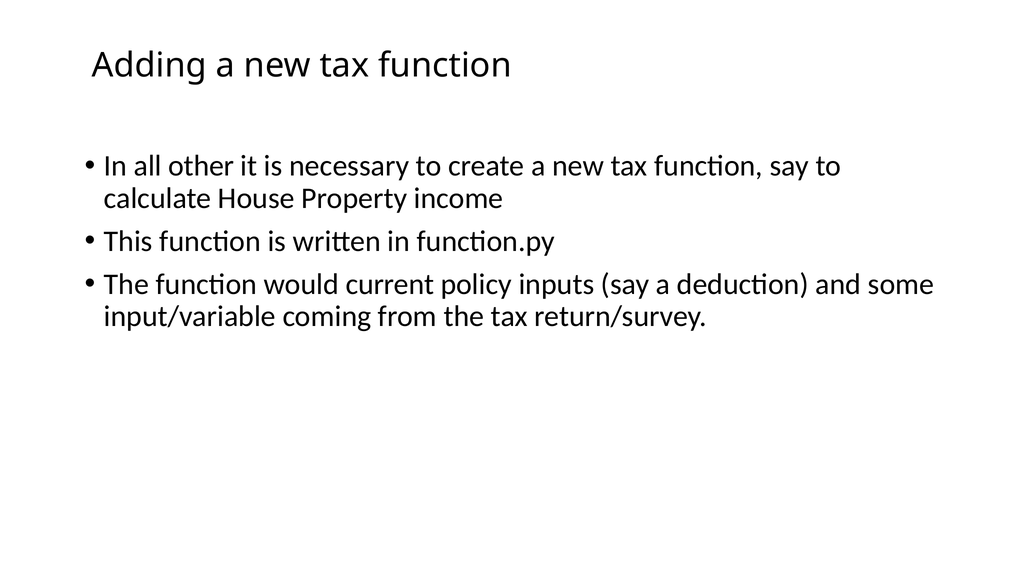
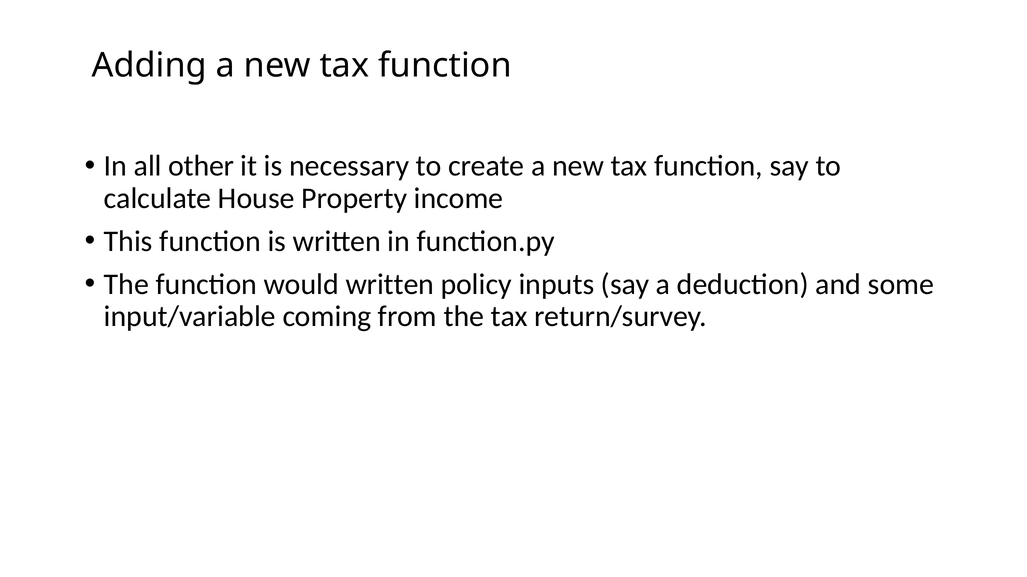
would current: current -> written (390, 285)
